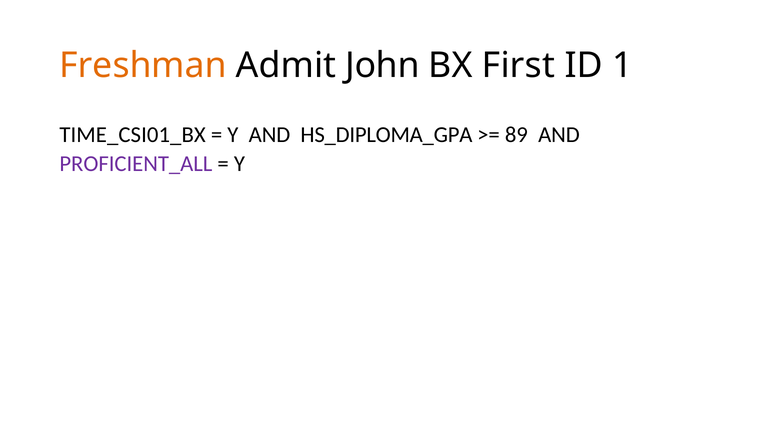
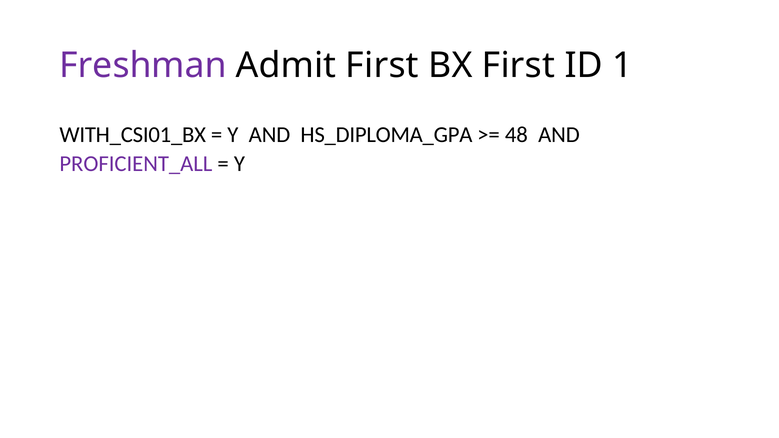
Freshman colour: orange -> purple (143, 65)
Admit John: John -> First (382, 65)
TIME_CSI01_BX: TIME_CSI01_BX -> WITH_CSI01_BX (133, 135)
89: 89 -> 48 (516, 135)
